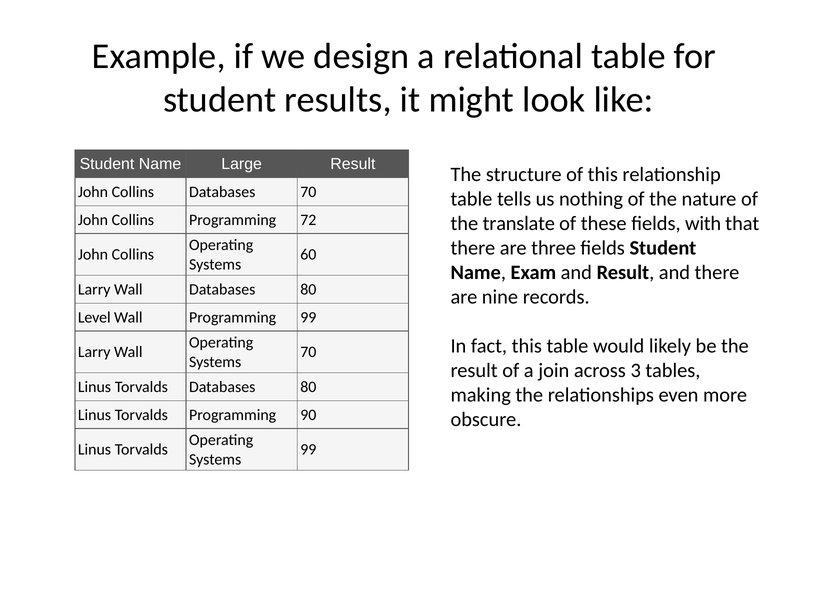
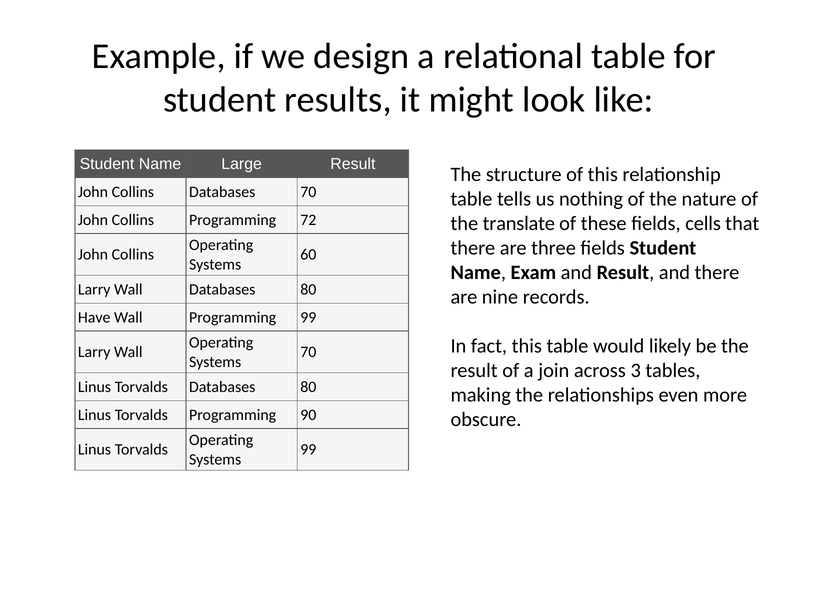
with: with -> cells (703, 223)
Level: Level -> Have (94, 317)
